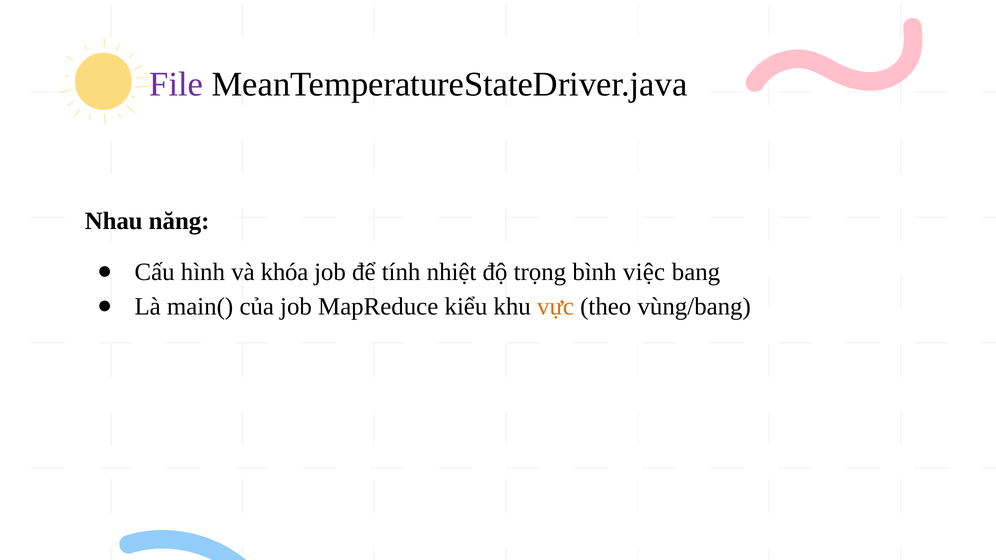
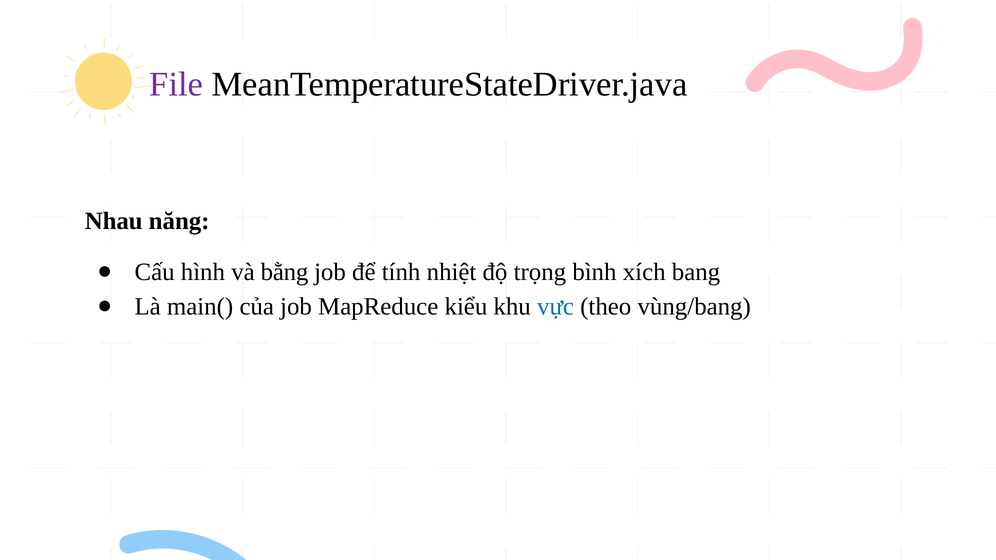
khóa: khóa -> bằng (285, 272)
việc: việc -> xích (644, 272)
vực colour: orange -> blue (556, 307)
